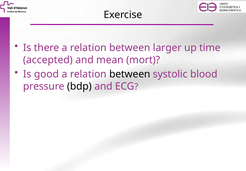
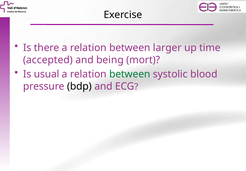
mean: mean -> being (110, 60)
good: good -> usual (47, 74)
between colour: black -> green (130, 74)
